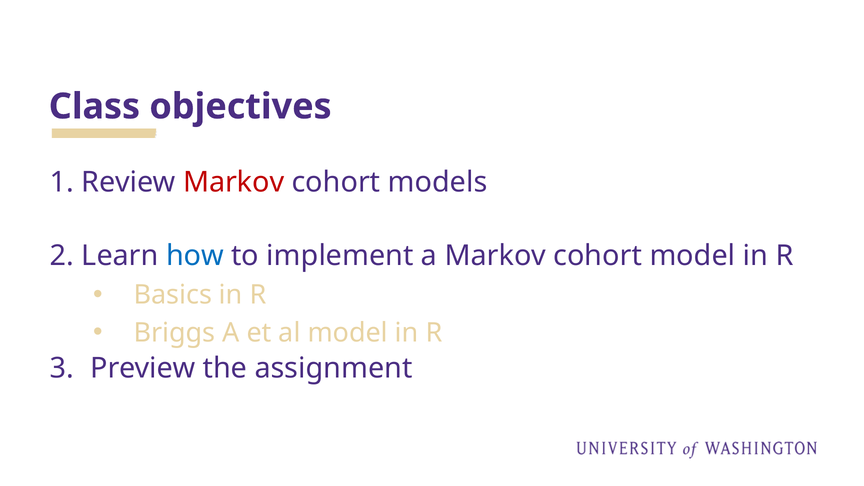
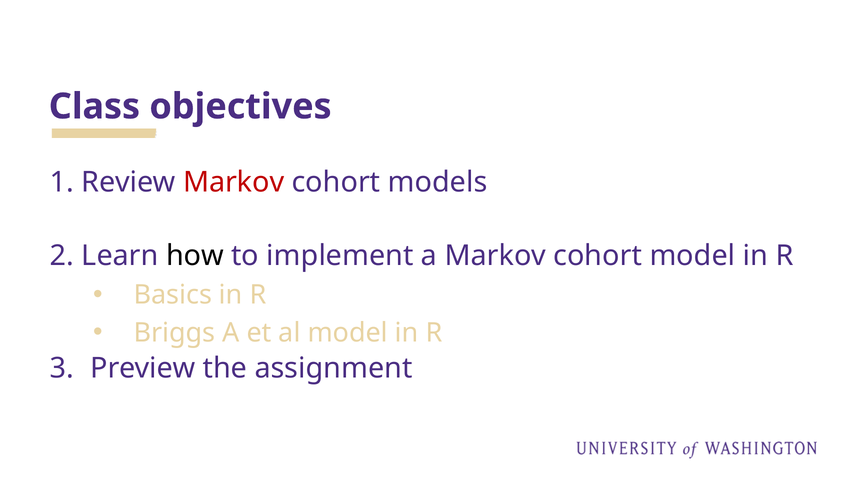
how colour: blue -> black (195, 256)
